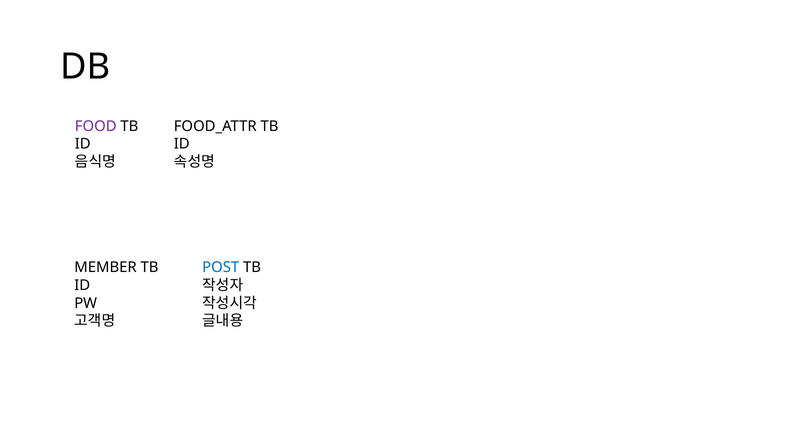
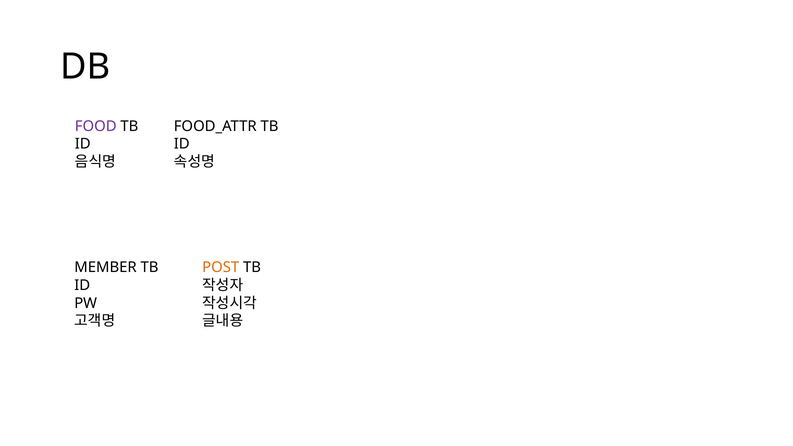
POST colour: blue -> orange (221, 268)
